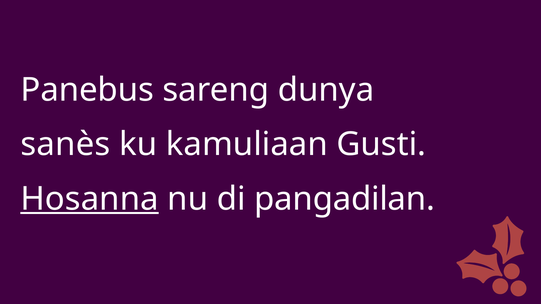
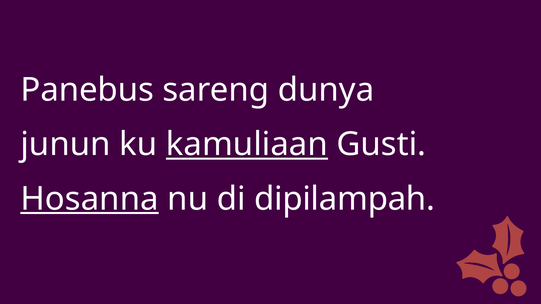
sanès: sanès -> junun (66, 144)
kamuliaan underline: none -> present (247, 144)
pangadilan: pangadilan -> dipilampah (345, 199)
